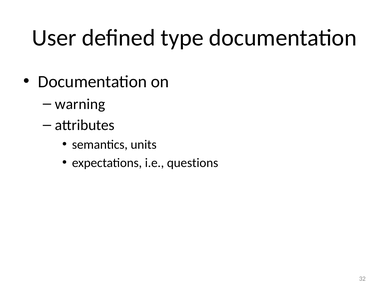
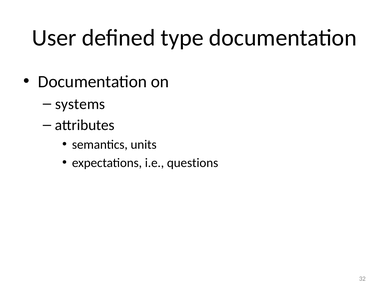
warning: warning -> systems (80, 104)
